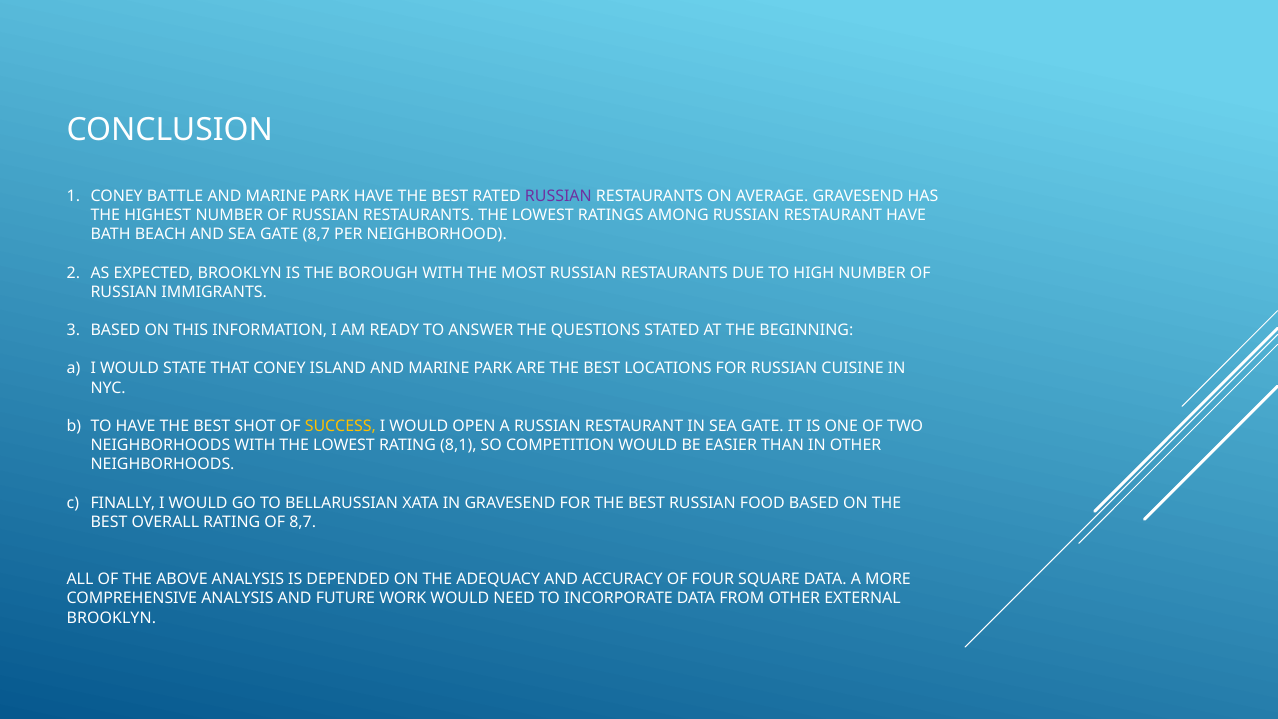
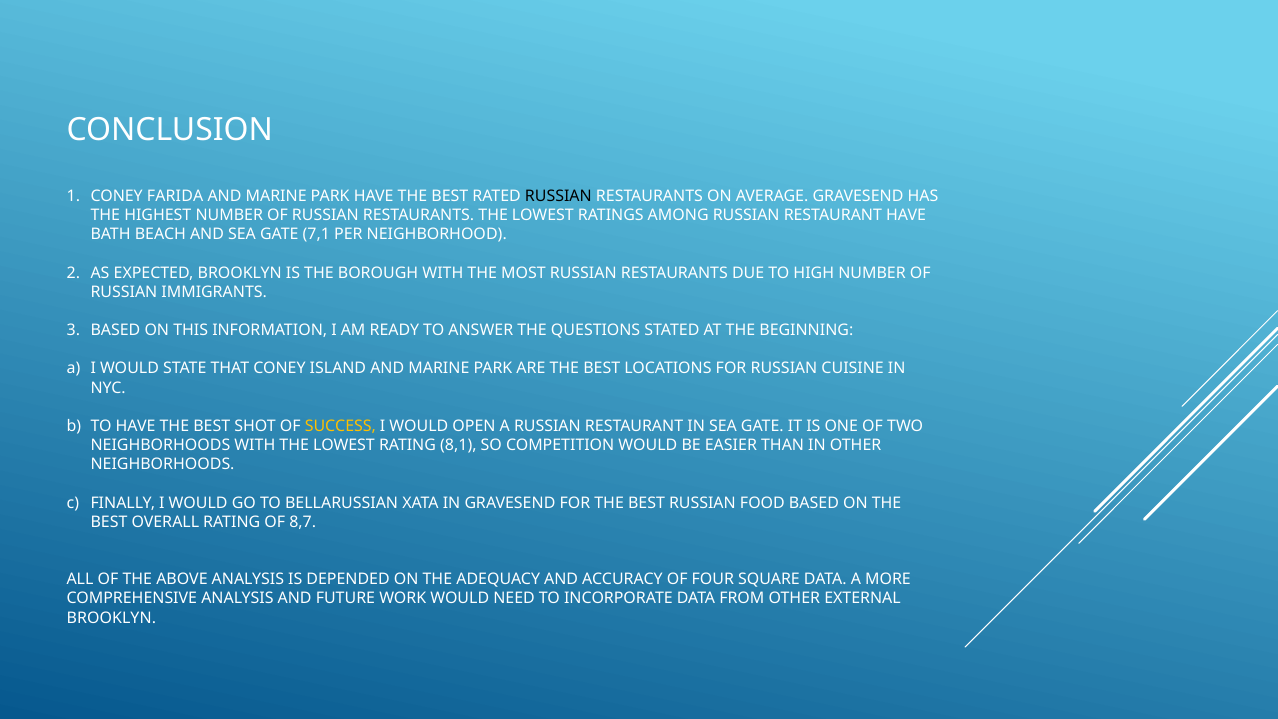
BATTLE: BATTLE -> FARIDA (175, 196)
RUSSIAN colour: purple -> black (558, 196)
GATE 8,7: 8,7 -> 7,1 (316, 234)
